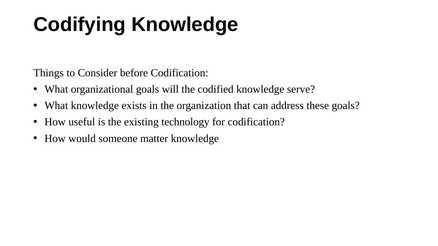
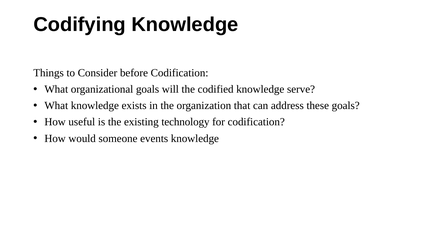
matter: matter -> events (154, 139)
